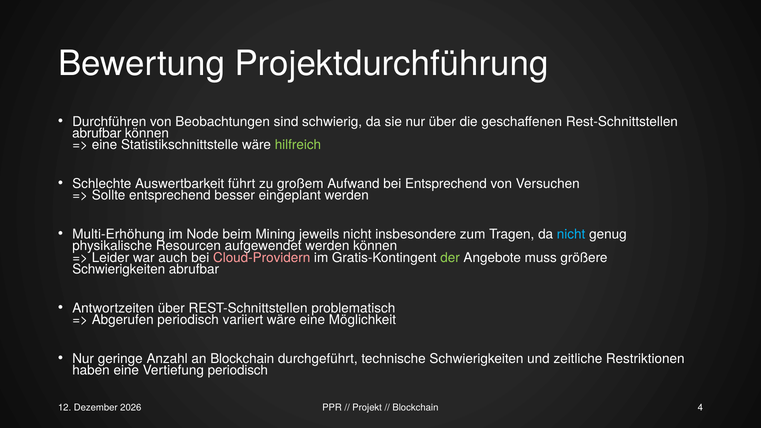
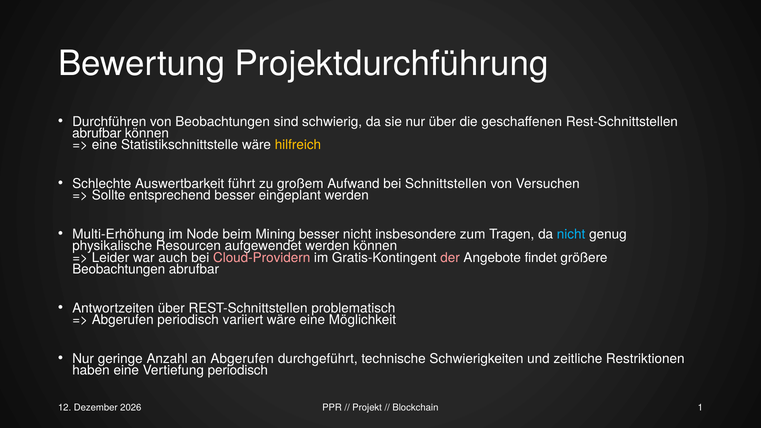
hilfreich colour: light green -> yellow (298, 145)
bei Entsprechend: Entsprechend -> Schnittstellen (446, 184)
Mining jeweils: jeweils -> besser (319, 234)
der colour: light green -> pink (450, 258)
muss: muss -> findet (541, 258)
Schwierigkeiten: Schwierigkeiten -> Beobachtungen (119, 269)
an Blockchain: Blockchain -> Abgerufen (242, 359)
4: 4 -> 1 (700, 408)
